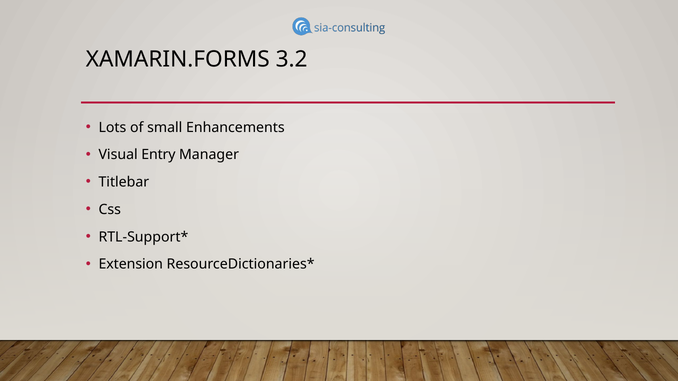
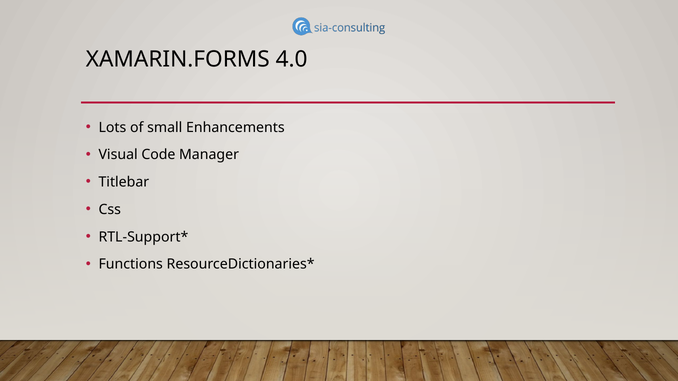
3.2: 3.2 -> 4.0 (292, 59)
Entry: Entry -> Code (158, 155)
Extension: Extension -> Functions (131, 265)
